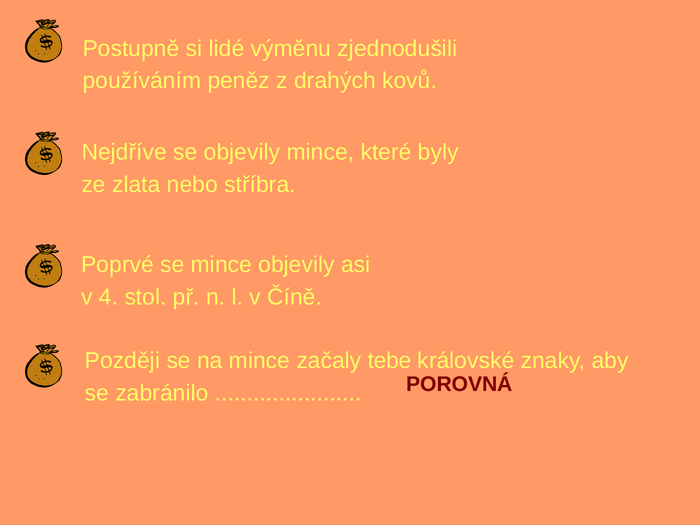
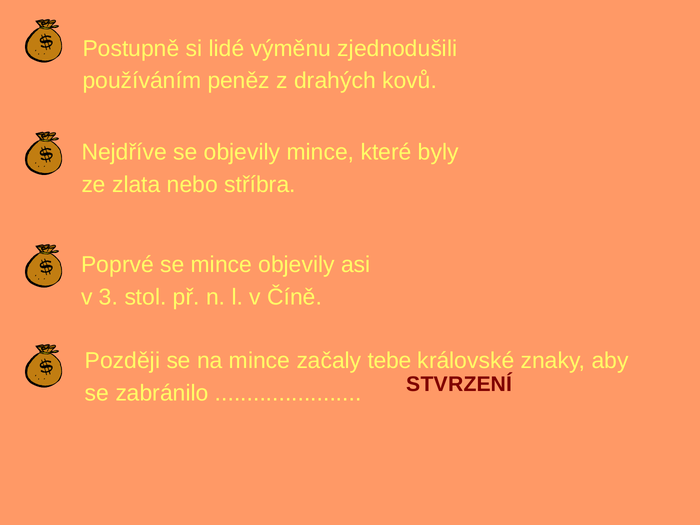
4: 4 -> 3 (109, 297)
POROVNÁ: POROVNÁ -> STVRZENÍ (459, 384)
